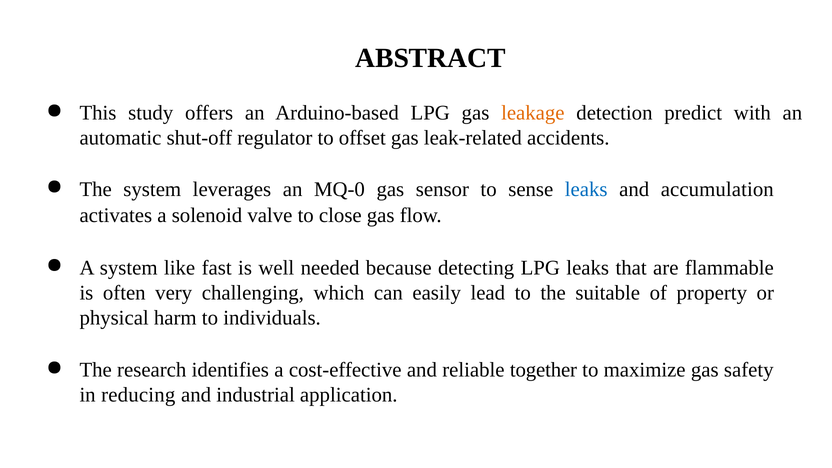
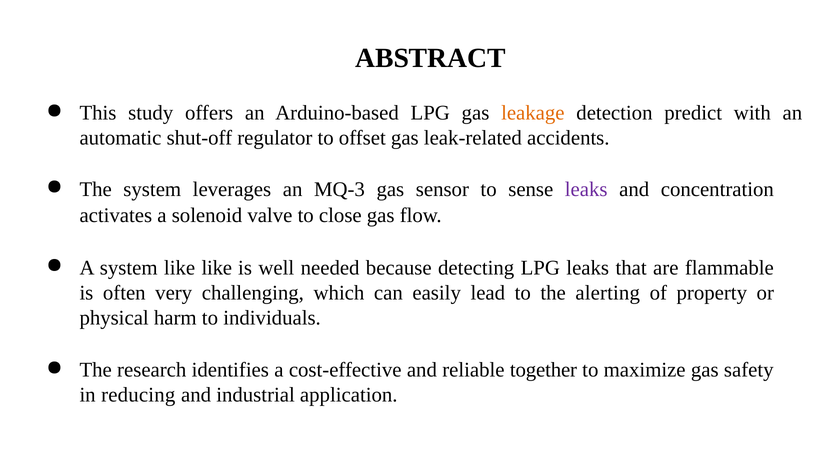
MQ-0: MQ-0 -> MQ-3 (339, 189)
leaks colour: blue -> purple (586, 189)
accumulation: accumulation -> concentration (717, 189)
like fast: fast -> like (217, 268)
suitable: suitable -> alerting (608, 293)
